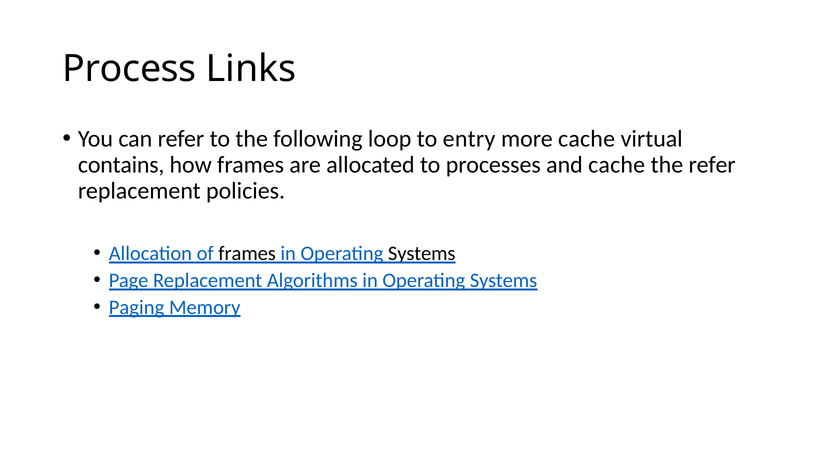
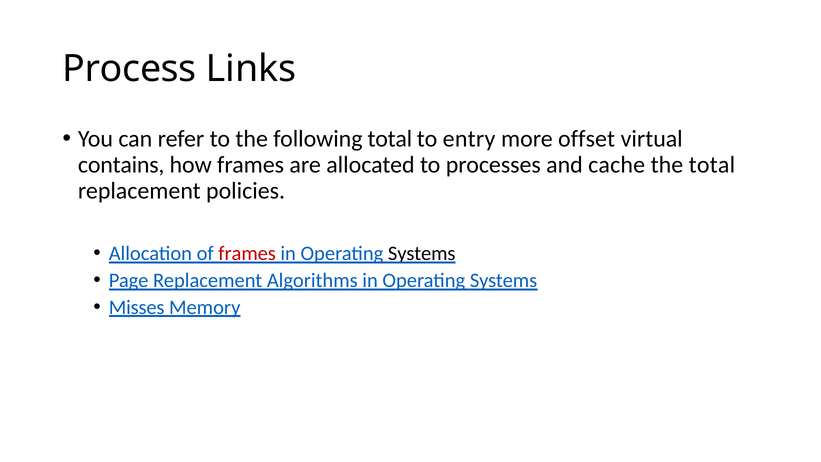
following loop: loop -> total (390, 139)
more cache: cache -> offset (587, 139)
the refer: refer -> total (712, 165)
frames colour: black -> red (247, 254)
Paging: Paging -> Misses (137, 307)
